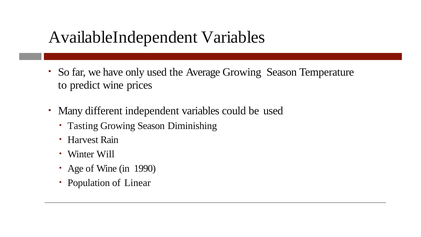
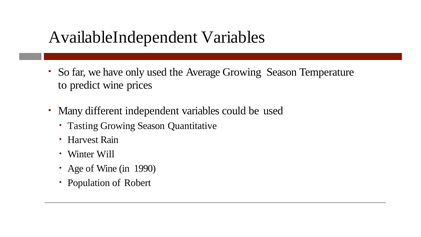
Diminishing: Diminishing -> Quantitative (192, 126)
Linear: Linear -> Robert (138, 183)
